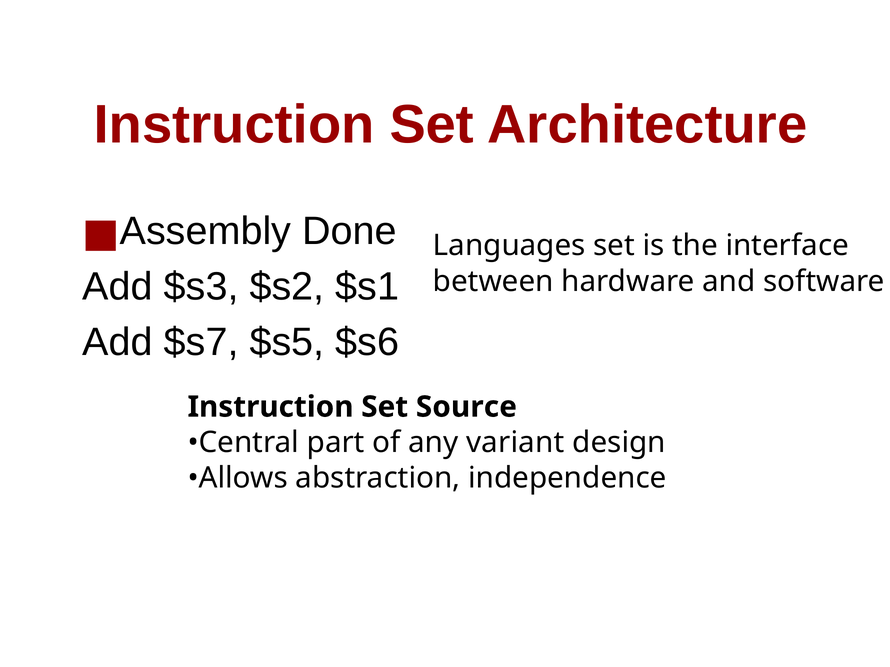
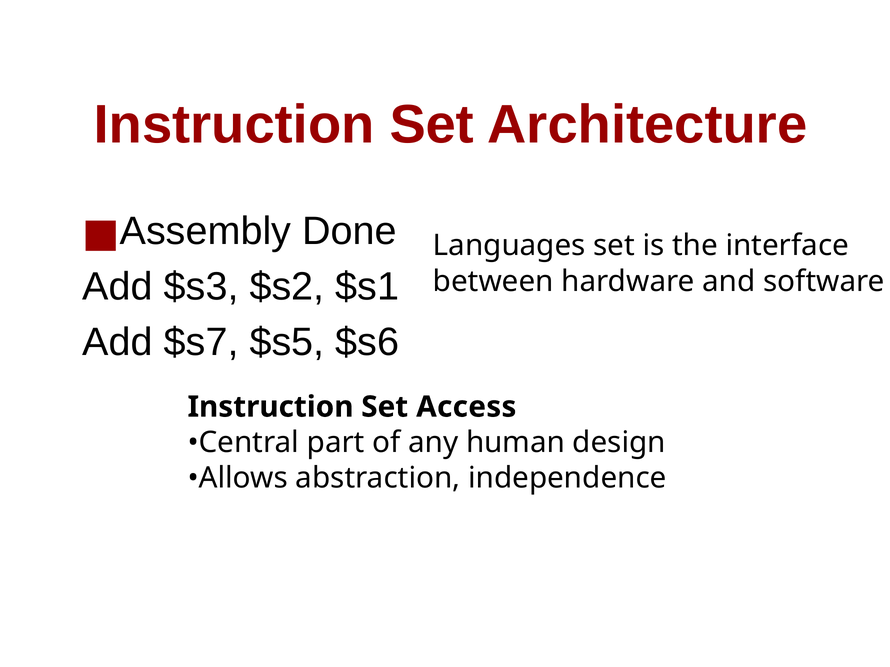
Source: Source -> Access (466, 407)
variant: variant -> human (515, 443)
